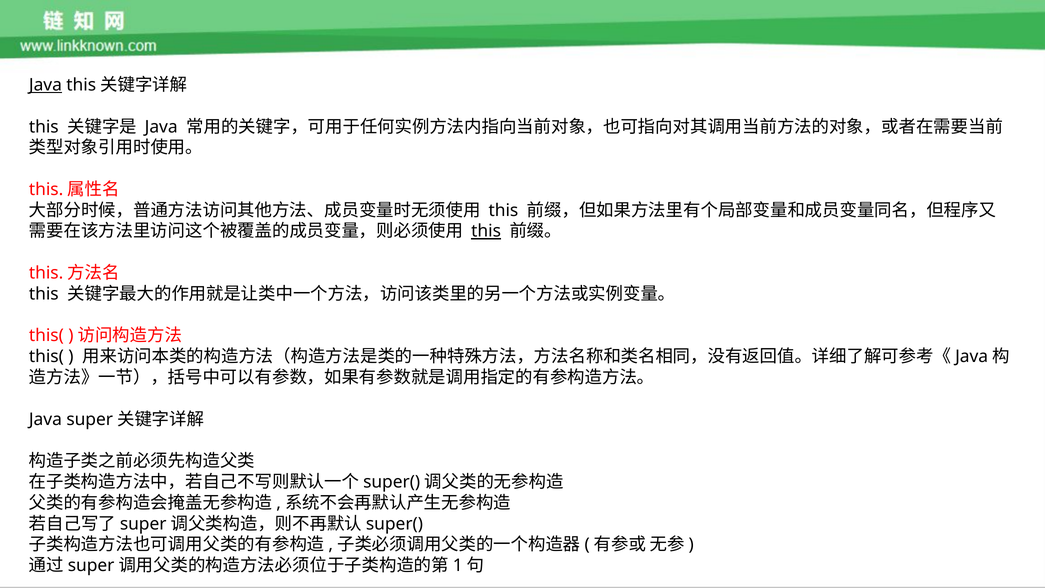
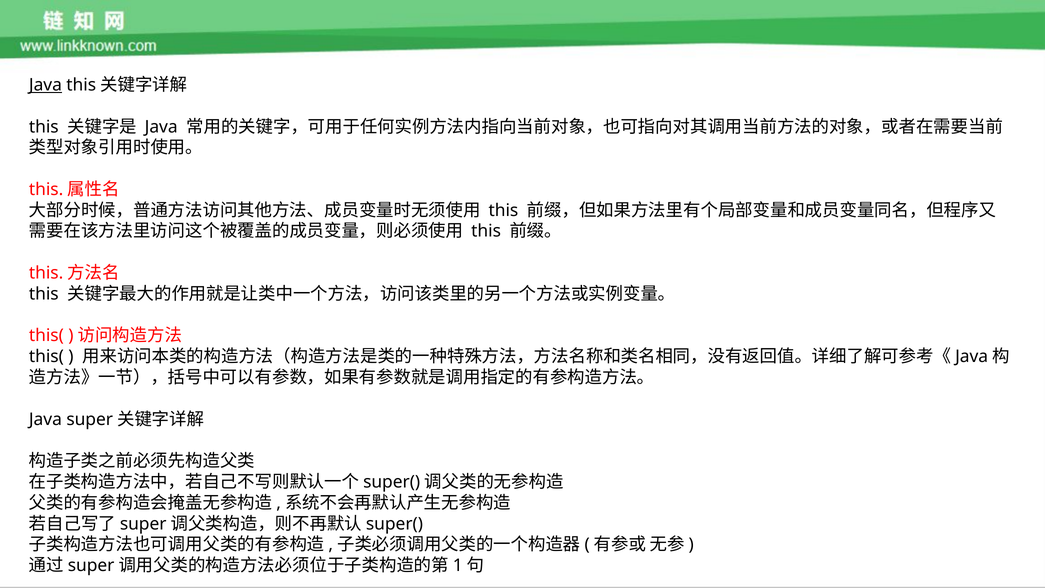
this underline: present -> none (486, 231)
